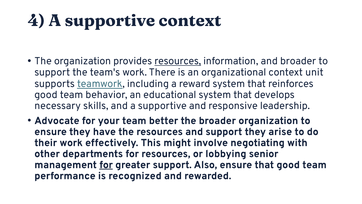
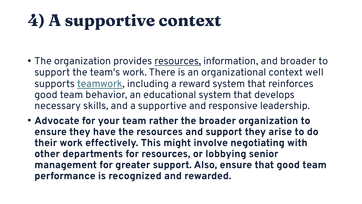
unit: unit -> well (314, 72)
better: better -> rather (164, 120)
for underline: present -> none (106, 164)
